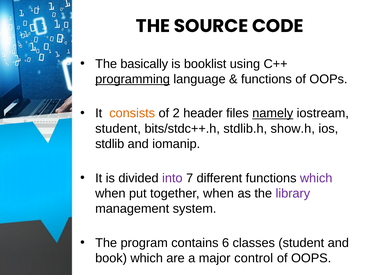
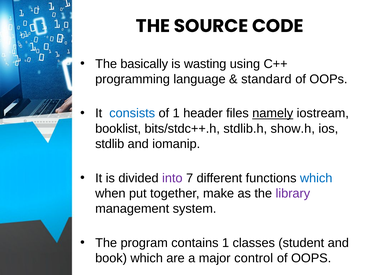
booklist: booklist -> wasting (205, 64)
programming underline: present -> none (133, 79)
functions: functions -> standard (266, 79)
consists colour: orange -> blue (132, 113)
of 2: 2 -> 1 (176, 113)
student: student -> booklist (118, 128)
which colour: purple -> blue (316, 178)
together when: when -> make (219, 193)
contains 6: 6 -> 1 (226, 242)
